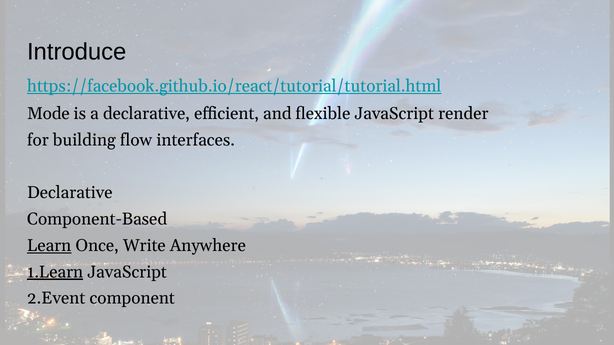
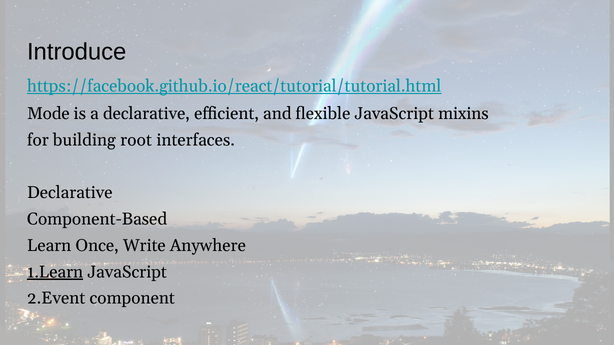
render: render -> mixins (463, 114)
flow: flow -> root (136, 140)
Learn underline: present -> none (49, 246)
